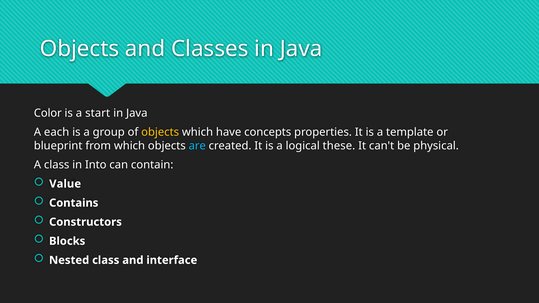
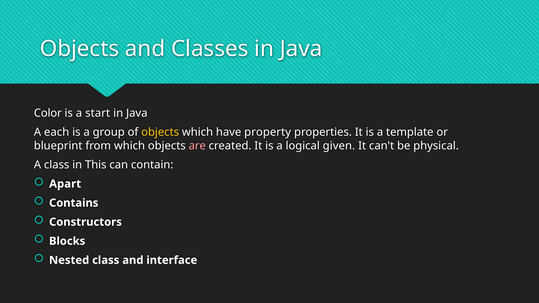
concepts: concepts -> property (268, 132)
are colour: light blue -> pink (197, 146)
these: these -> given (339, 146)
Into: Into -> This (96, 165)
Value: Value -> Apart (65, 184)
